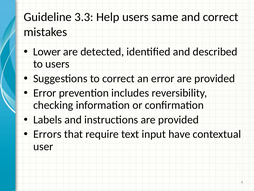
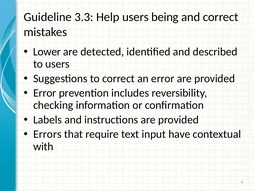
same: same -> being (165, 17)
user: user -> with (43, 146)
